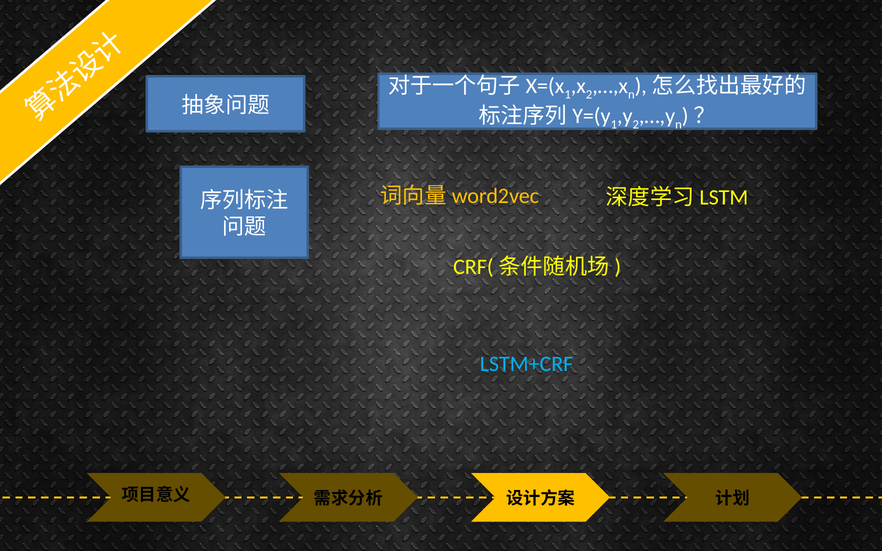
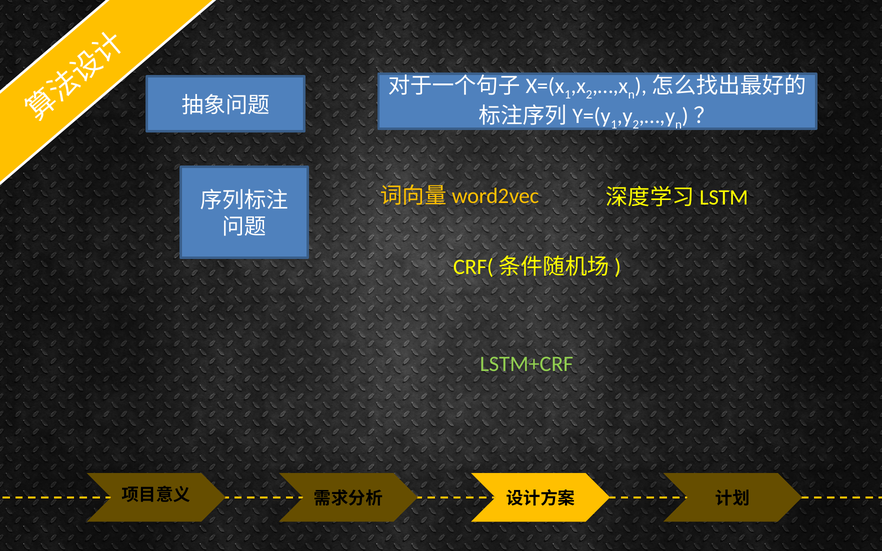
LSTM+CRF colour: light blue -> light green (527, 364)
